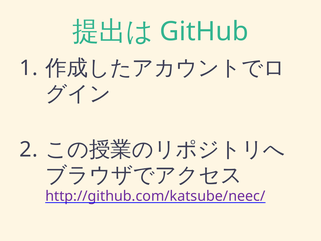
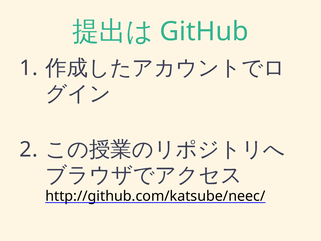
http://github.com/katsube/neec/ colour: purple -> black (155, 196)
